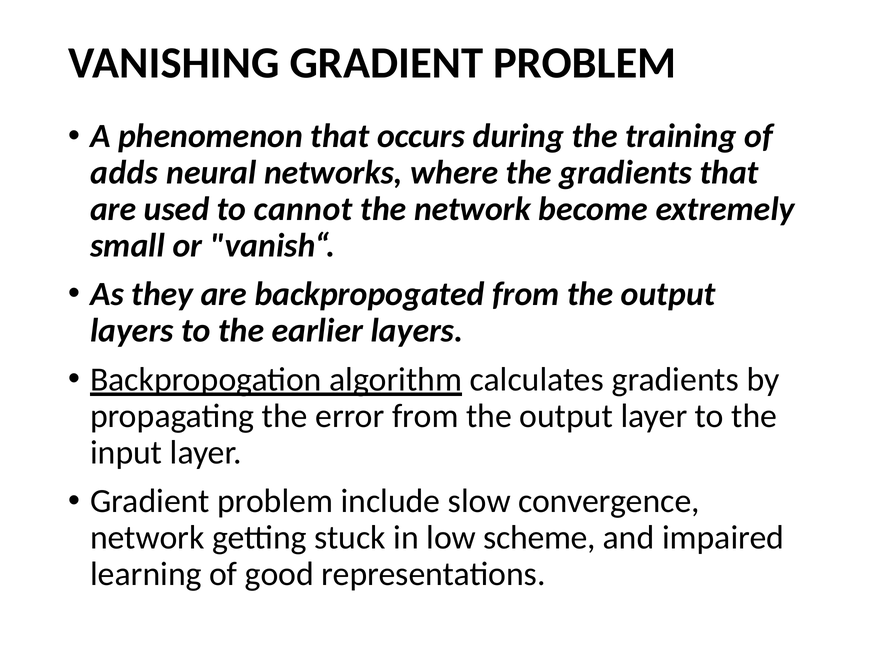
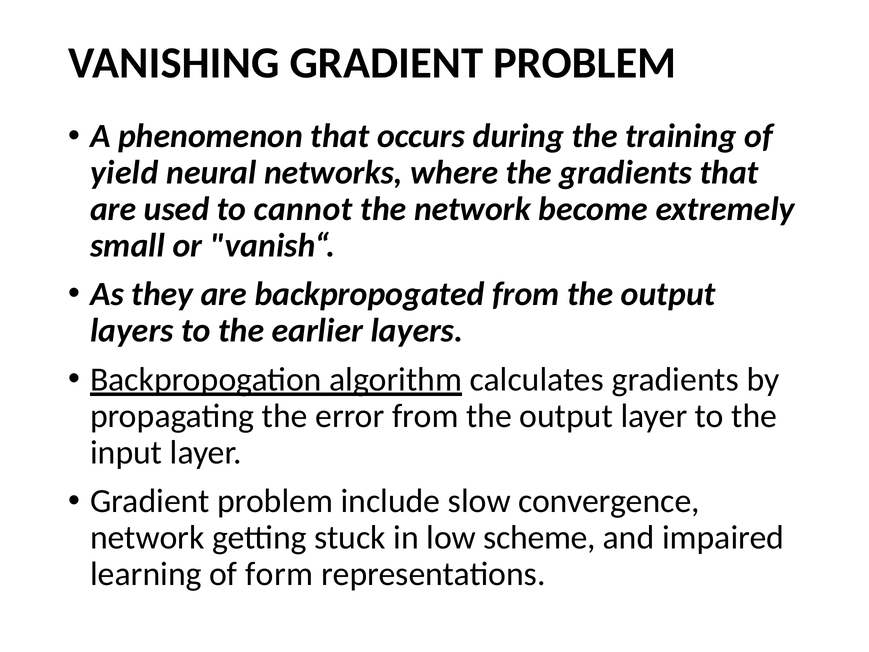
adds: adds -> yield (124, 173)
good: good -> form (279, 574)
